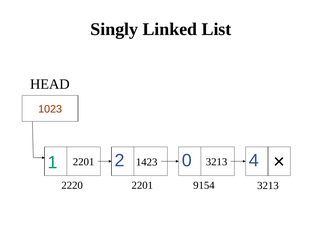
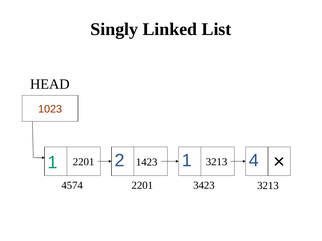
2 0: 0 -> 1 (187, 161)
2220: 2220 -> 4574 (72, 186)
9154: 9154 -> 3423 (204, 186)
